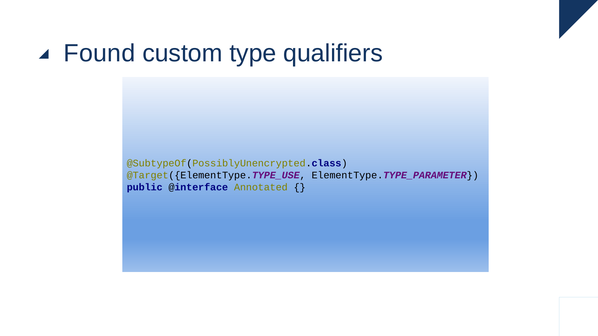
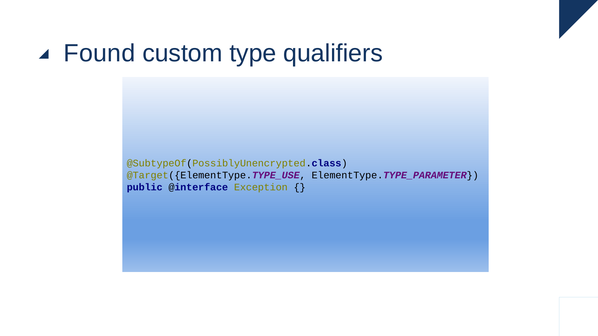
Annotated: Annotated -> Exception (261, 187)
